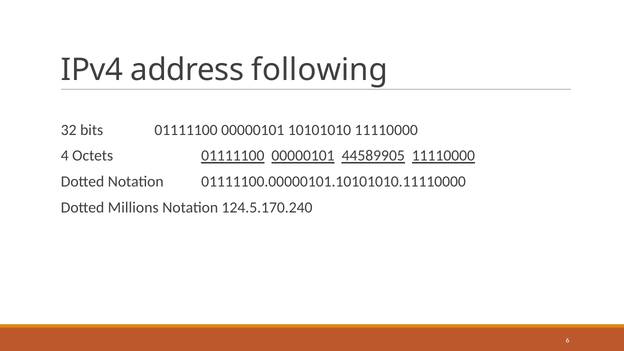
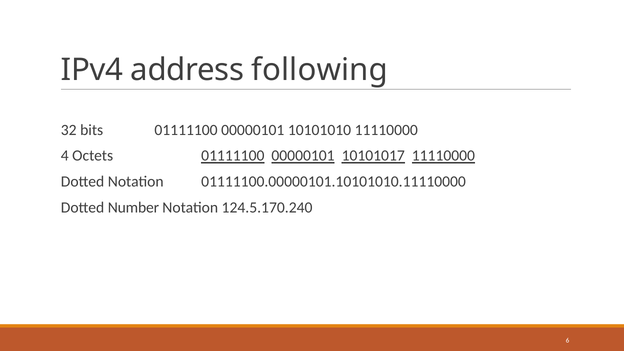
44589905: 44589905 -> 10101017 (373, 156)
Millions: Millions -> Number (133, 208)
